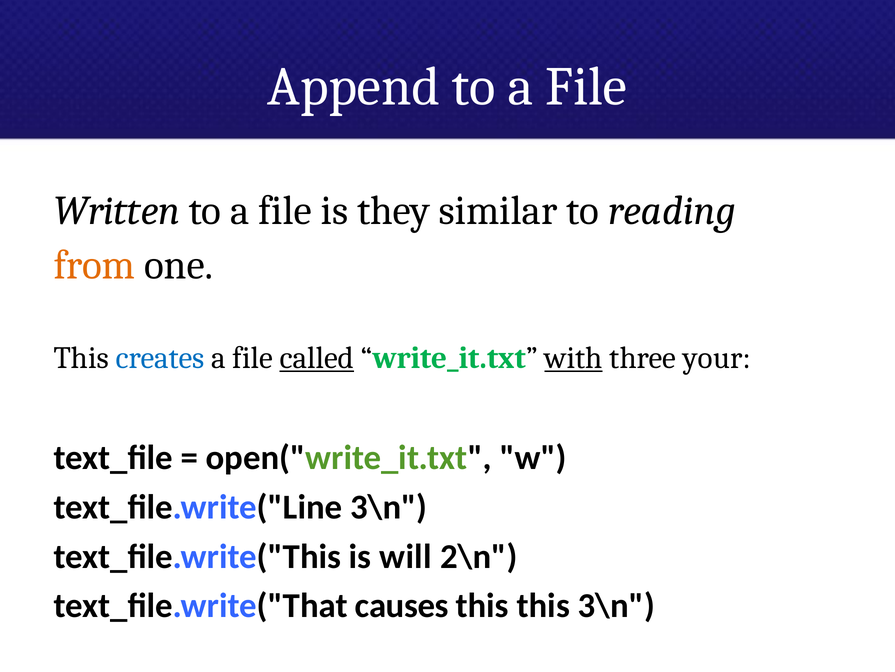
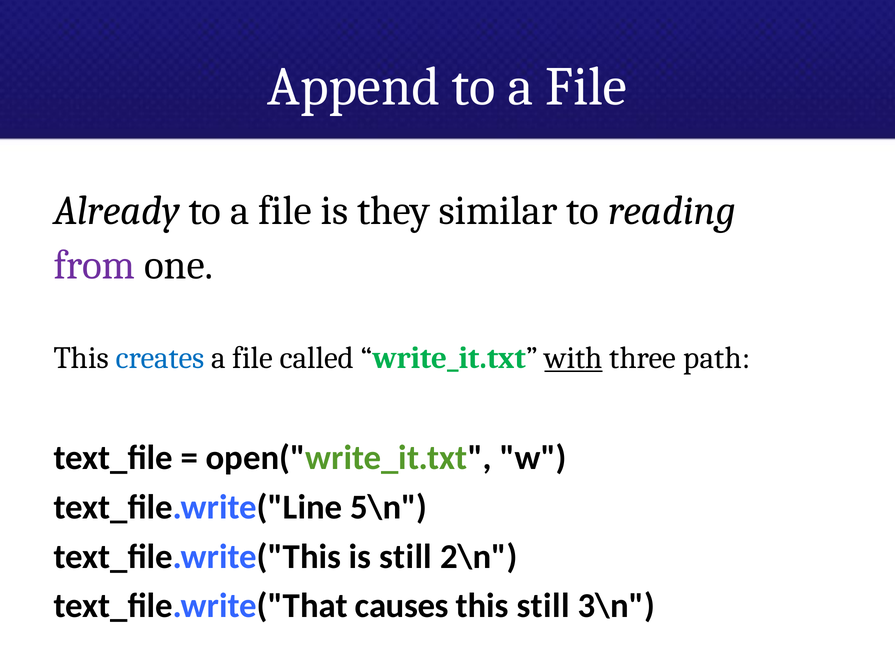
Written: Written -> Already (117, 211)
from colour: orange -> purple (94, 265)
called underline: present -> none (317, 357)
your: your -> path (717, 357)
text_file.write("Line 3\n: 3\n -> 5\n (389, 507)
is will: will -> still (406, 556)
this this: this -> still (543, 605)
